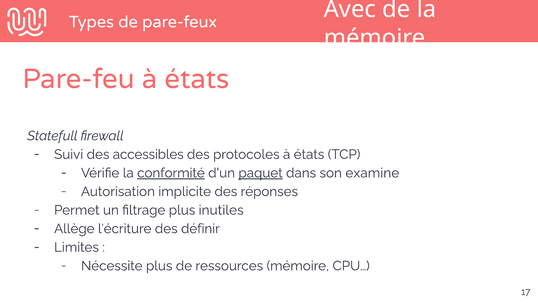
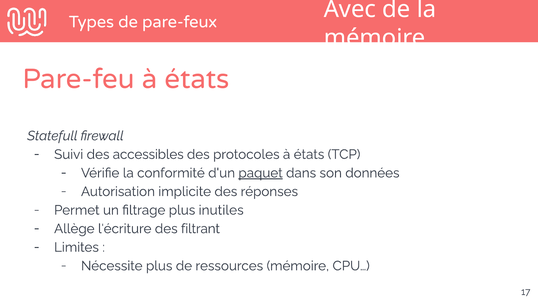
conformité underline: present -> none (171, 173)
examine: examine -> données (372, 173)
définir: définir -> filtrant (200, 228)
